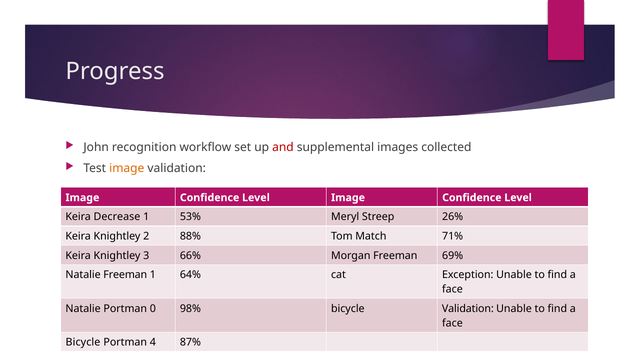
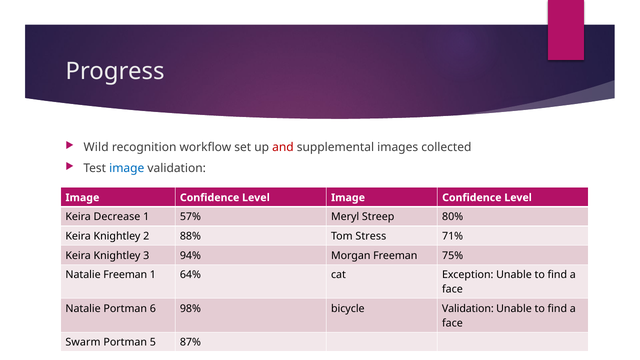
John: John -> Wild (96, 147)
image colour: orange -> blue (127, 168)
53%: 53% -> 57% (190, 217)
26%: 26% -> 80% (453, 217)
Match: Match -> Stress (371, 236)
66%: 66% -> 94% (190, 256)
69%: 69% -> 75% (453, 256)
0: 0 -> 6 (153, 309)
Bicycle: Bicycle -> Swarm (83, 342)
4: 4 -> 5 (153, 342)
